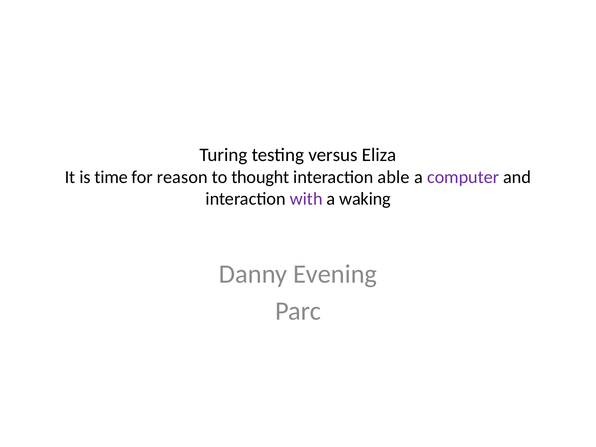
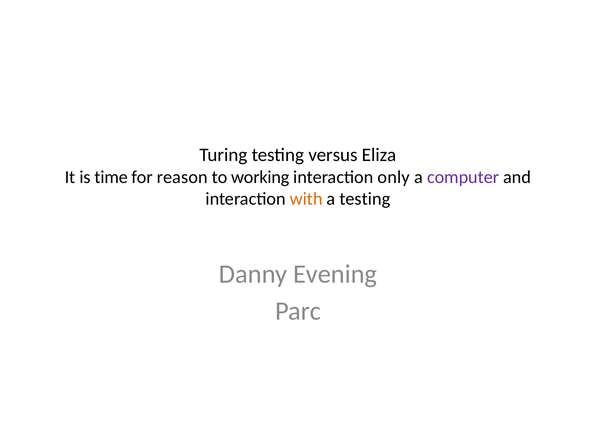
thought: thought -> working (260, 177)
able: able -> only (394, 177)
with colour: purple -> orange (306, 199)
a waking: waking -> testing (365, 199)
